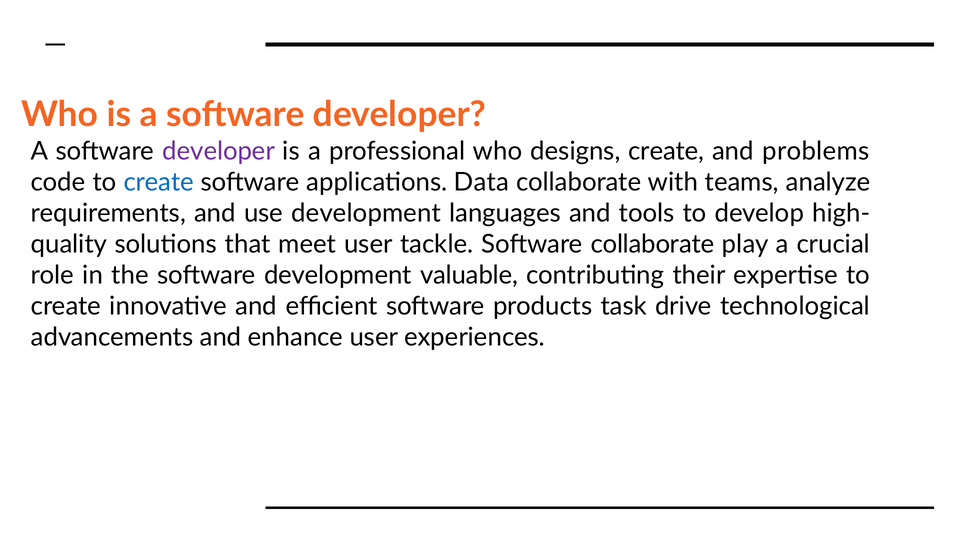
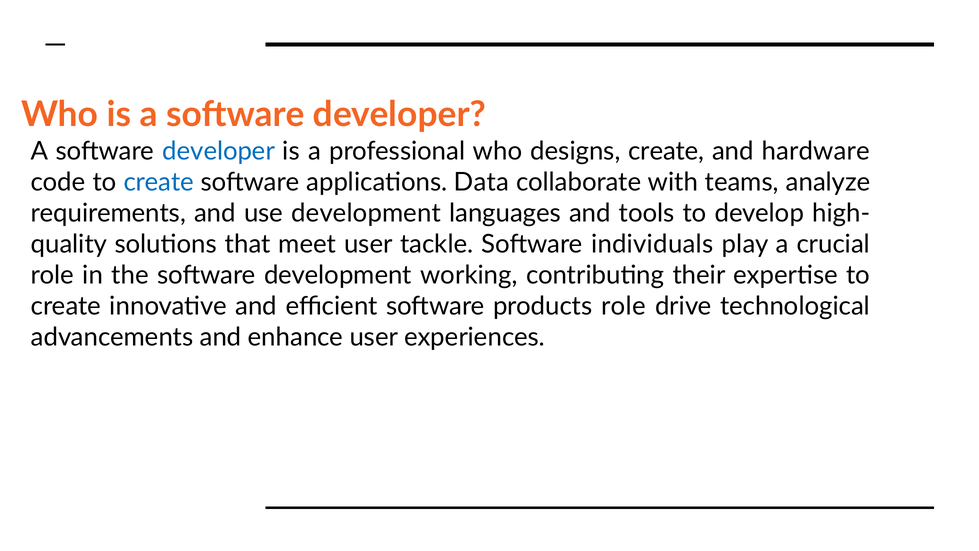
developer colour: purple -> blue (219, 151)
problems: problems -> hardware (816, 151)
Software collaborate: collaborate -> individuals (652, 244)
valuable: valuable -> working (469, 275)
products task: task -> role (624, 306)
